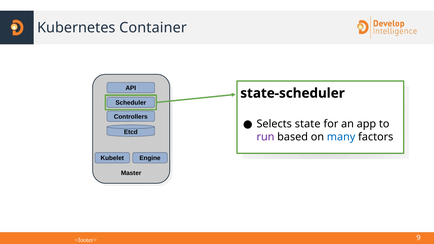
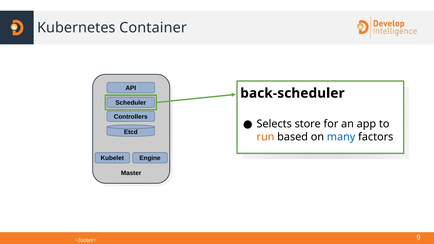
state-scheduler: state-scheduler -> back-scheduler (292, 93)
state: state -> store (308, 124)
run colour: purple -> orange (266, 137)
